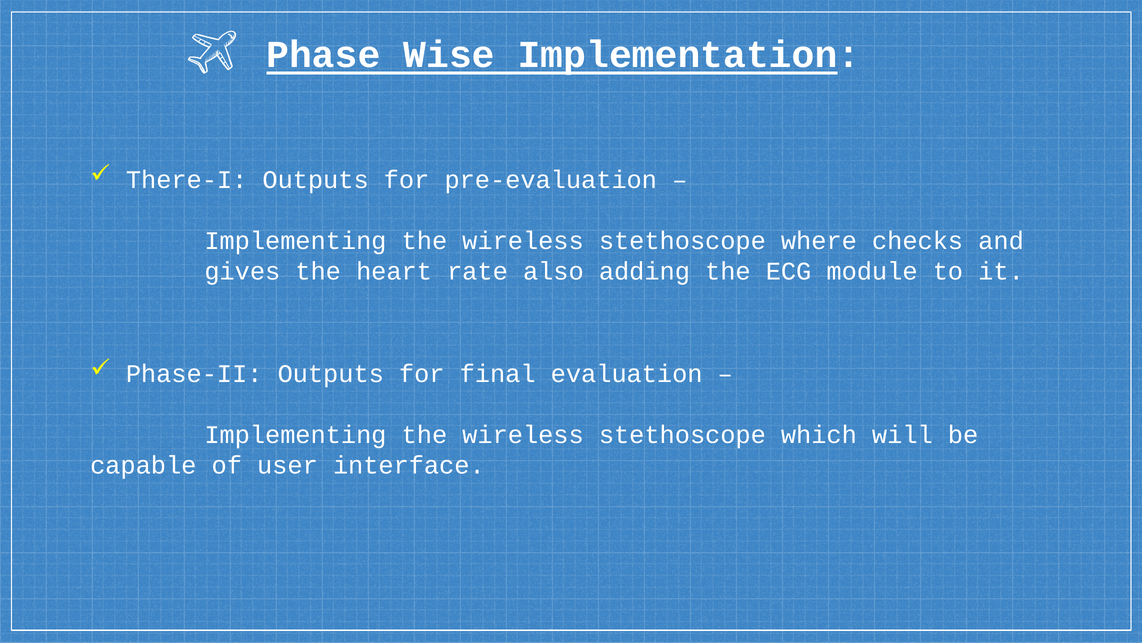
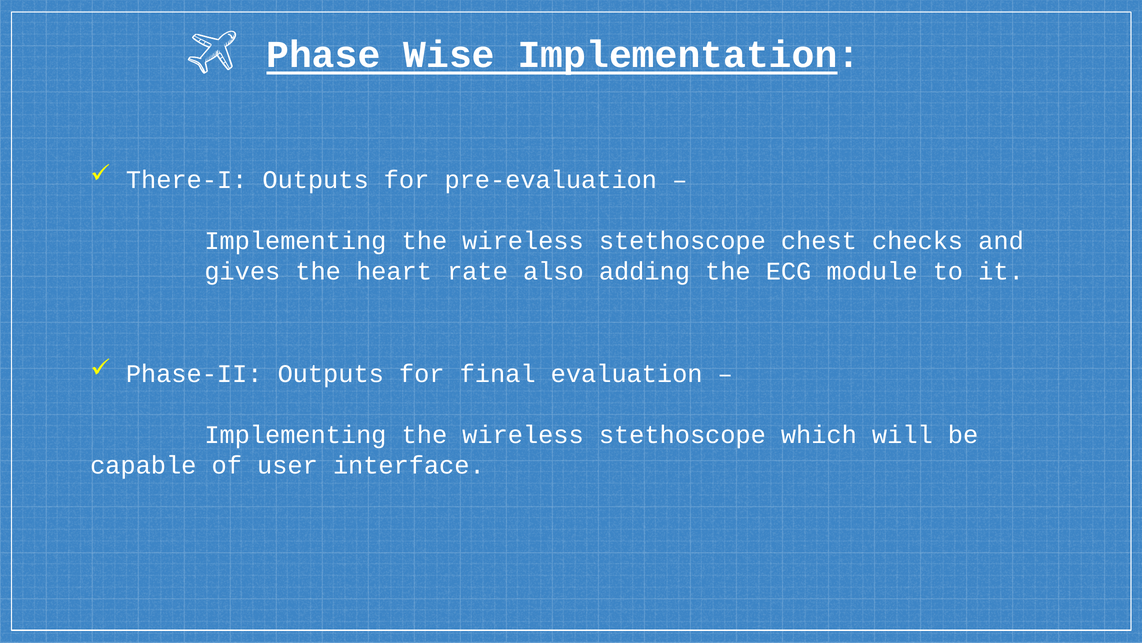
where: where -> chest (819, 240)
